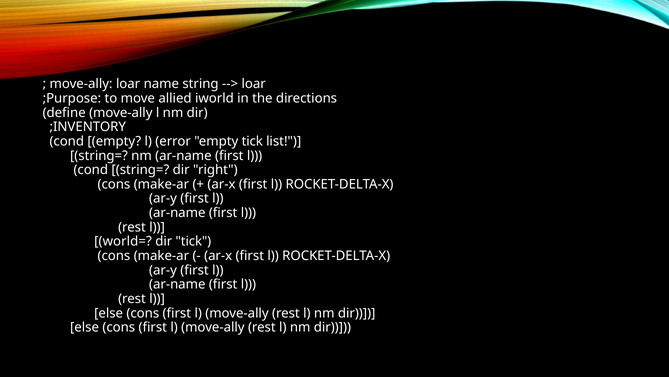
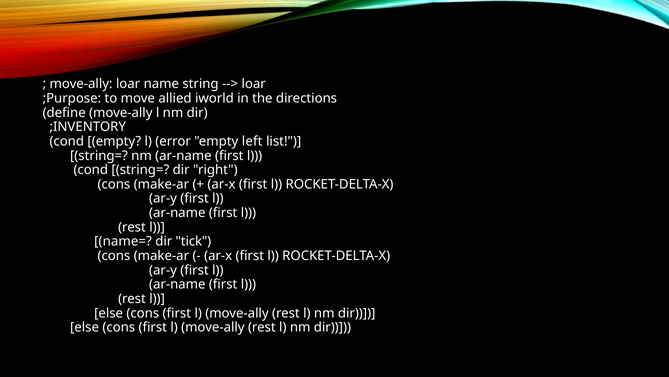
empty tick: tick -> left (252, 141)
world=: world= -> name= (123, 241)
